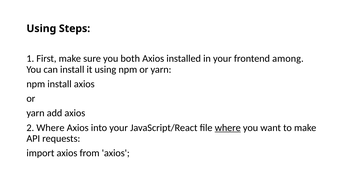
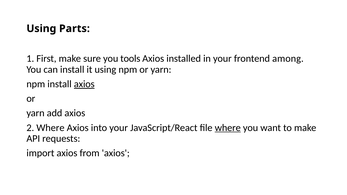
Steps: Steps -> Parts (74, 29)
both: both -> tools (130, 59)
axios underline: none -> present (84, 84)
